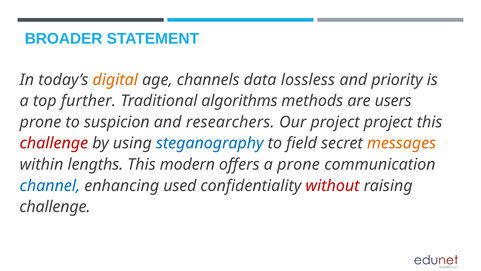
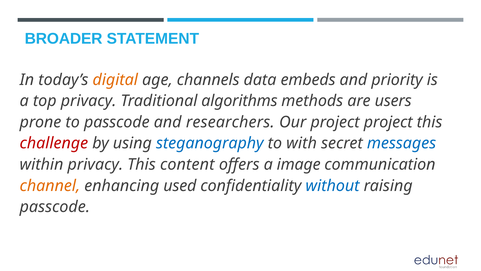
lossless: lossless -> embeds (308, 80)
top further: further -> privacy (89, 101)
to suspicion: suspicion -> passcode (117, 122)
field: field -> with (302, 143)
messages colour: orange -> blue (402, 143)
within lengths: lengths -> privacy (95, 164)
modern: modern -> content (187, 164)
a prone: prone -> image (299, 164)
channel colour: blue -> orange (50, 185)
without colour: red -> blue (333, 185)
challenge: challenge -> passcode (55, 207)
